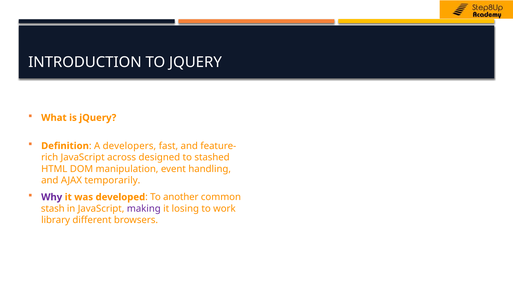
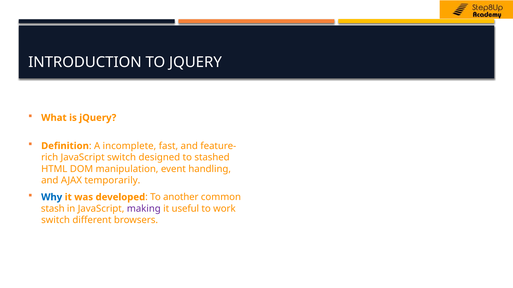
developers: developers -> incomplete (129, 146)
JavaScript across: across -> switch (122, 158)
Why colour: purple -> blue (52, 197)
losing: losing -> useful (185, 209)
library: library -> switch (56, 221)
